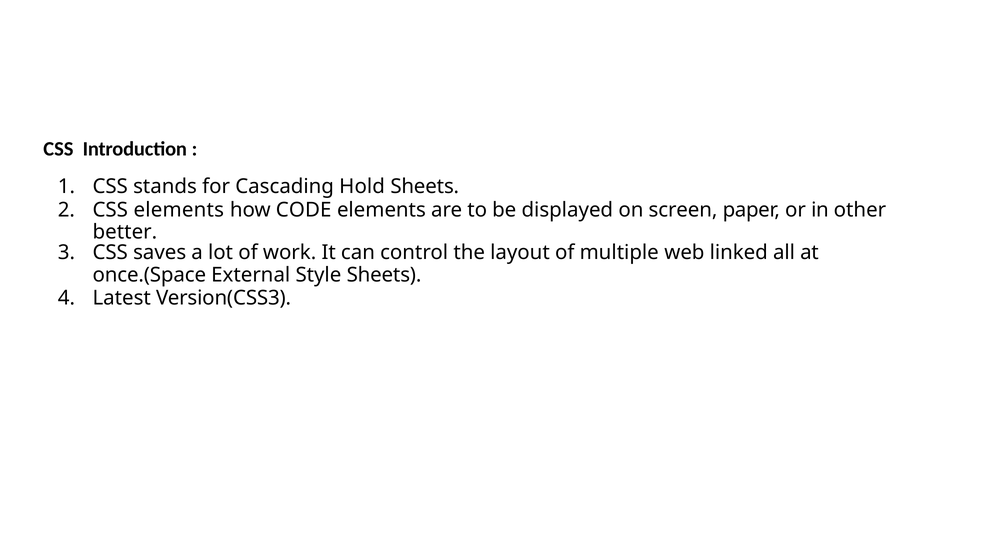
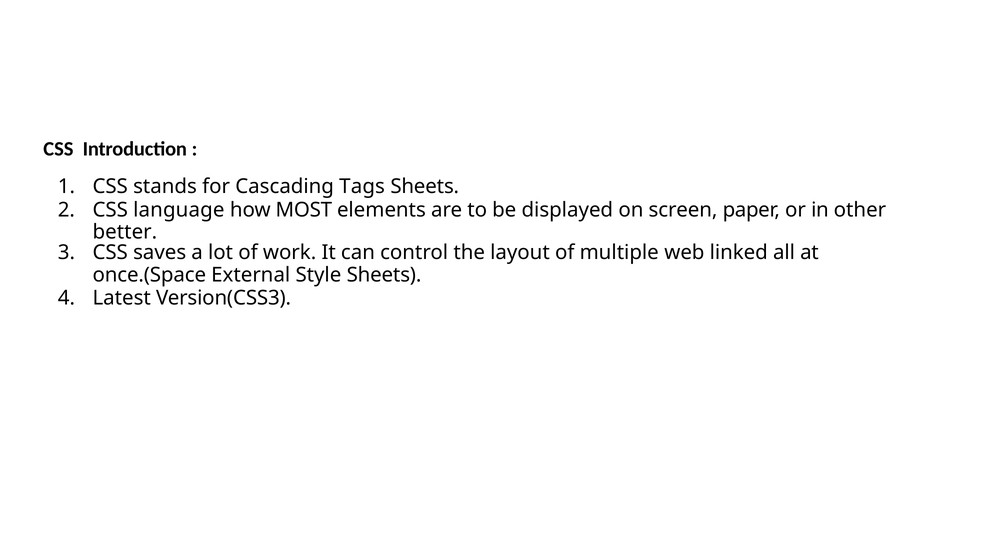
Hold: Hold -> Tags (362, 186)
CSS elements: elements -> language (179, 210)
CODE: CODE -> MOST (304, 210)
